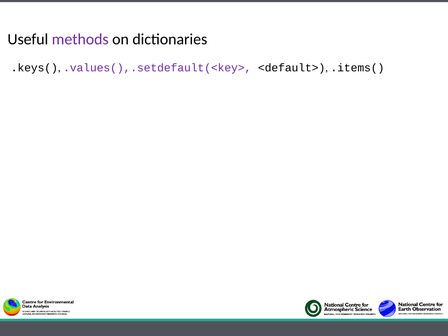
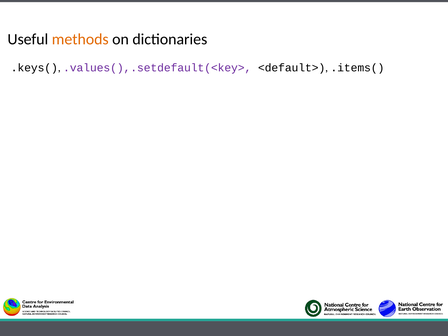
methods colour: purple -> orange (80, 39)
